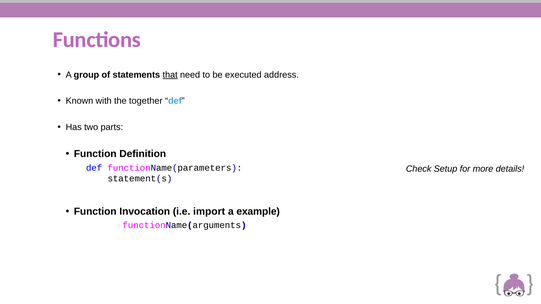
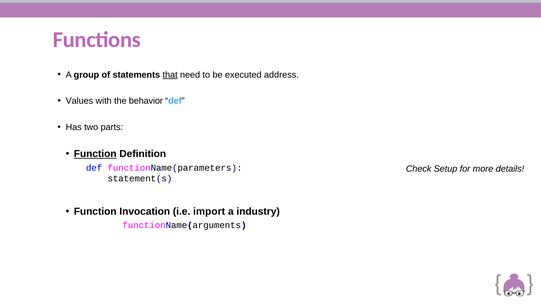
Known: Known -> Values (79, 101)
together: together -> behavior (146, 101)
Function underline: none -> present (95, 154)
example: example -> industry (258, 212)
